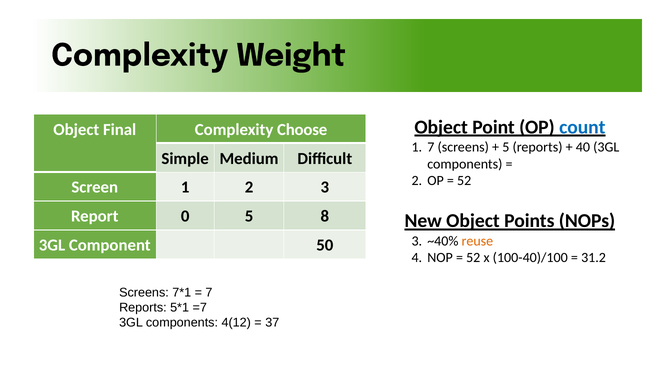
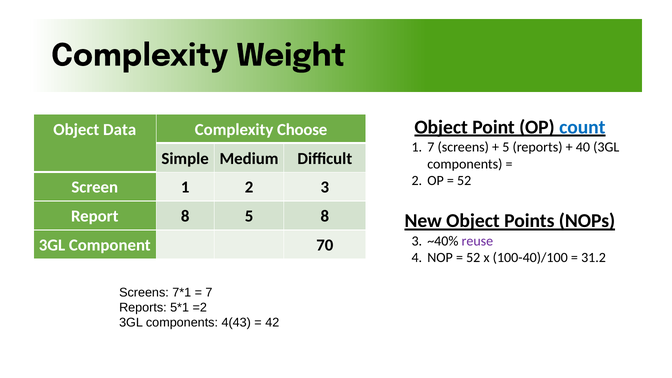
Final: Final -> Data (120, 130)
Report 0: 0 -> 8 (185, 216)
reuse colour: orange -> purple (477, 241)
50: 50 -> 70 (325, 245)
=7: =7 -> =2 (200, 308)
4(12: 4(12 -> 4(43 (236, 323)
37: 37 -> 42 (272, 323)
